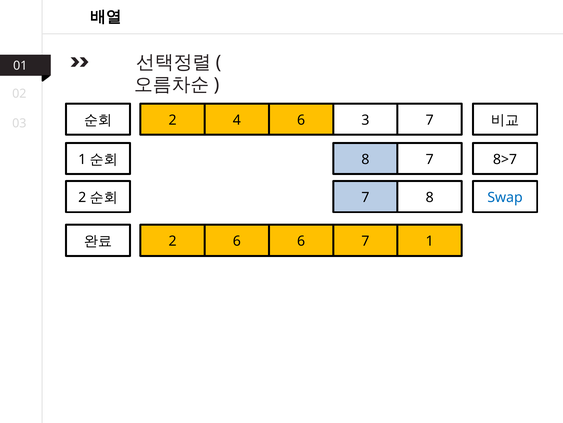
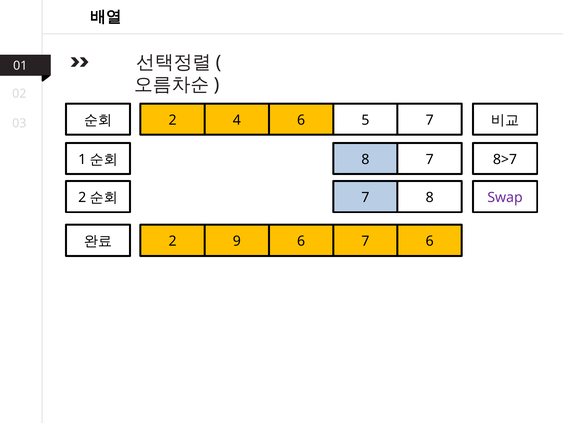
3: 3 -> 5 (365, 120)
Swap colour: blue -> purple (505, 197)
2 6: 6 -> 9 (237, 241)
7 1: 1 -> 6 (430, 241)
